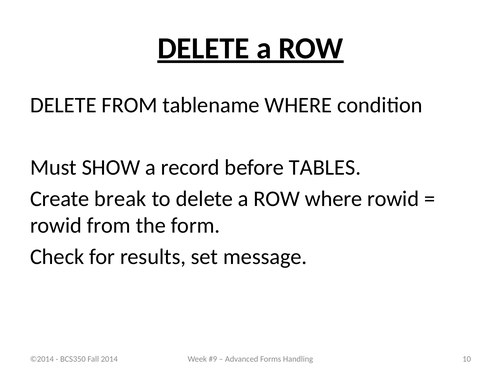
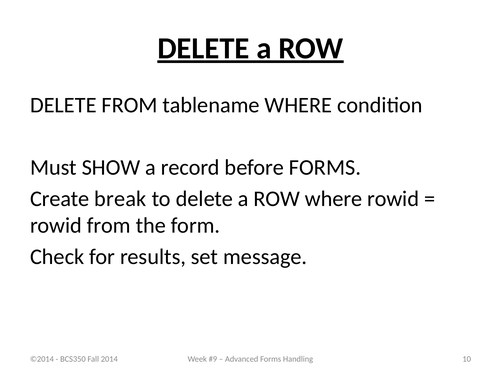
before TABLES: TABLES -> FORMS (325, 167)
